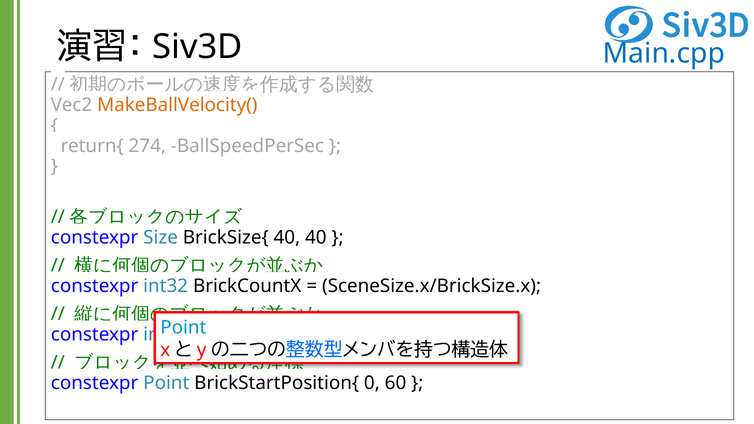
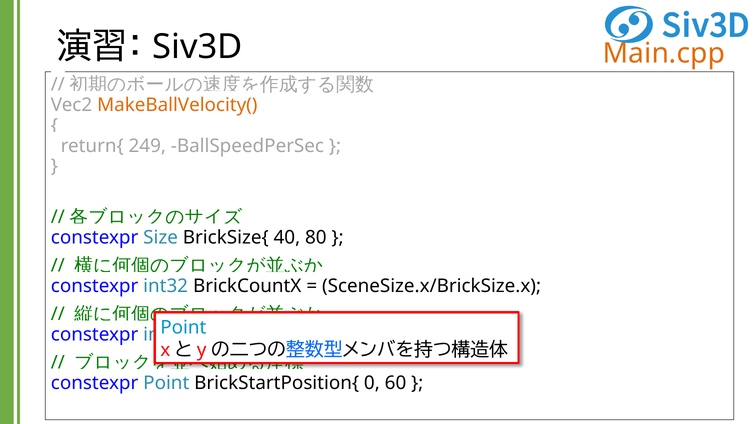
Main.cpp colour: blue -> orange (664, 54)
274: 274 -> 249 (147, 146)
40 40: 40 -> 80 (316, 237)
